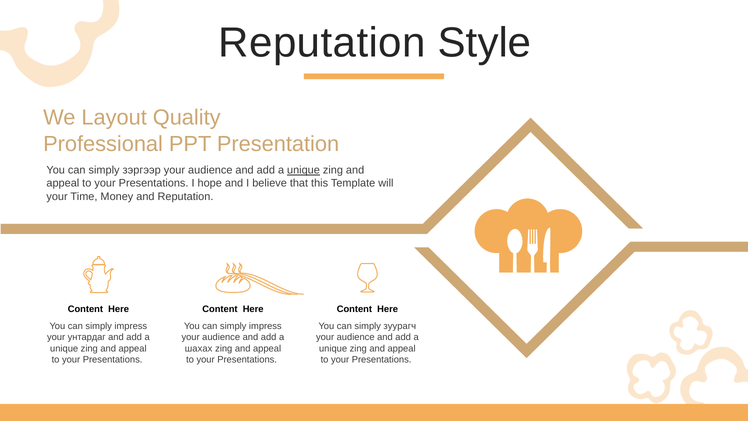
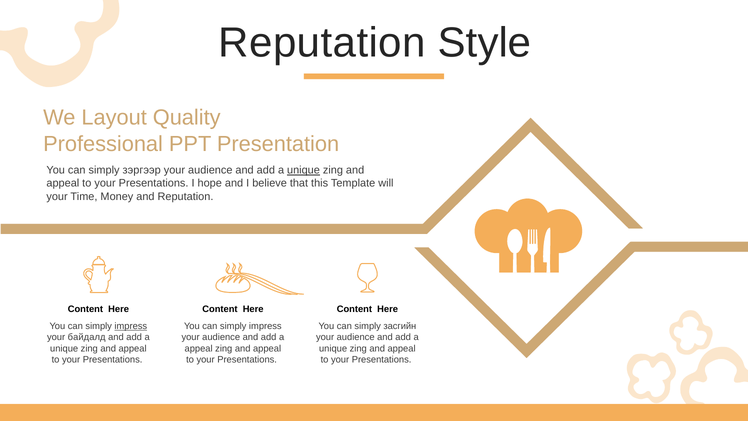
impress underline: none -> present (131, 326)
зуурагч: зуурагч -> засгийн (400, 326)
унтардаг: унтардаг -> байдалд (87, 337)
шахах: шахах -> appeal (199, 348)
